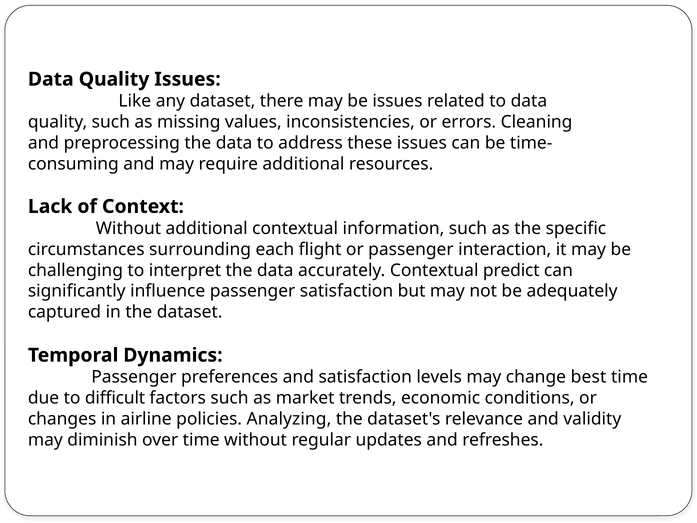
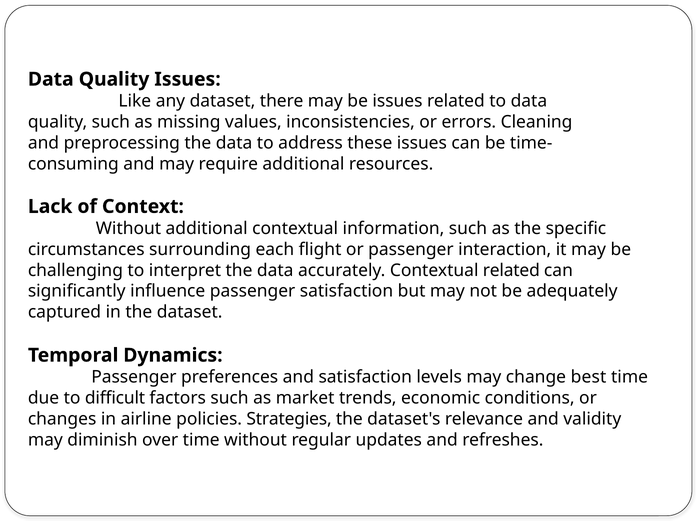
Contextual predict: predict -> related (511, 270)
Analyzing: Analyzing -> Strategies (289, 419)
